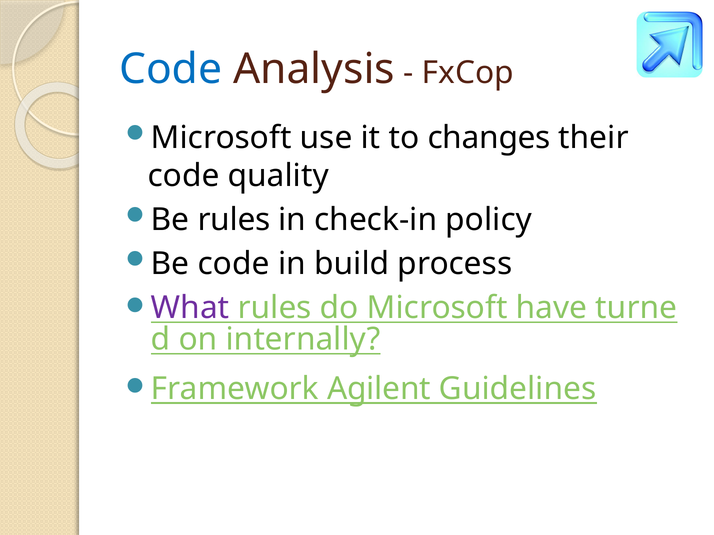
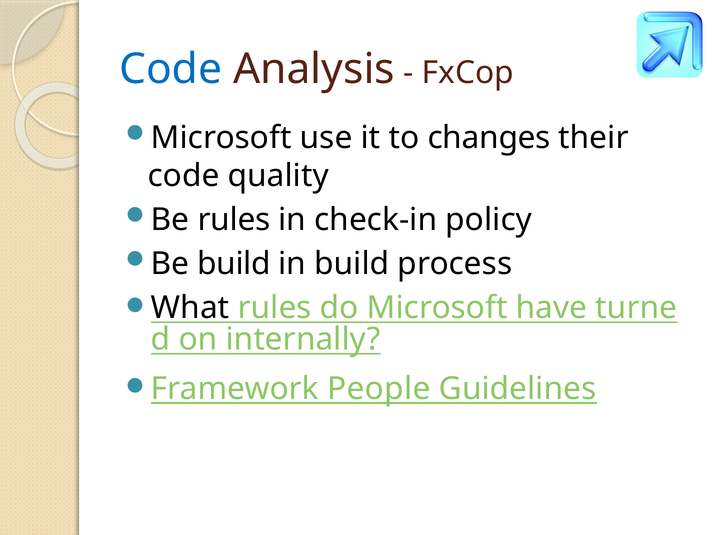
Be code: code -> build (234, 264)
What colour: purple -> black (190, 308)
Agilent: Agilent -> People (379, 389)
